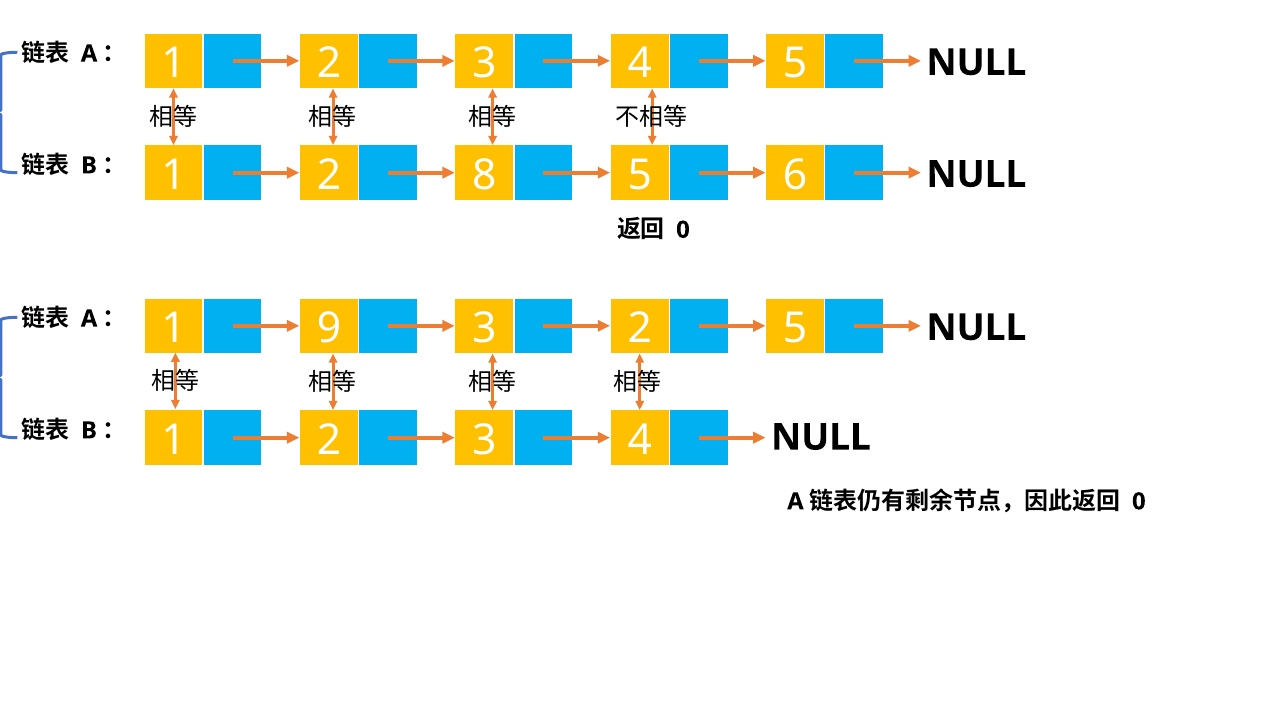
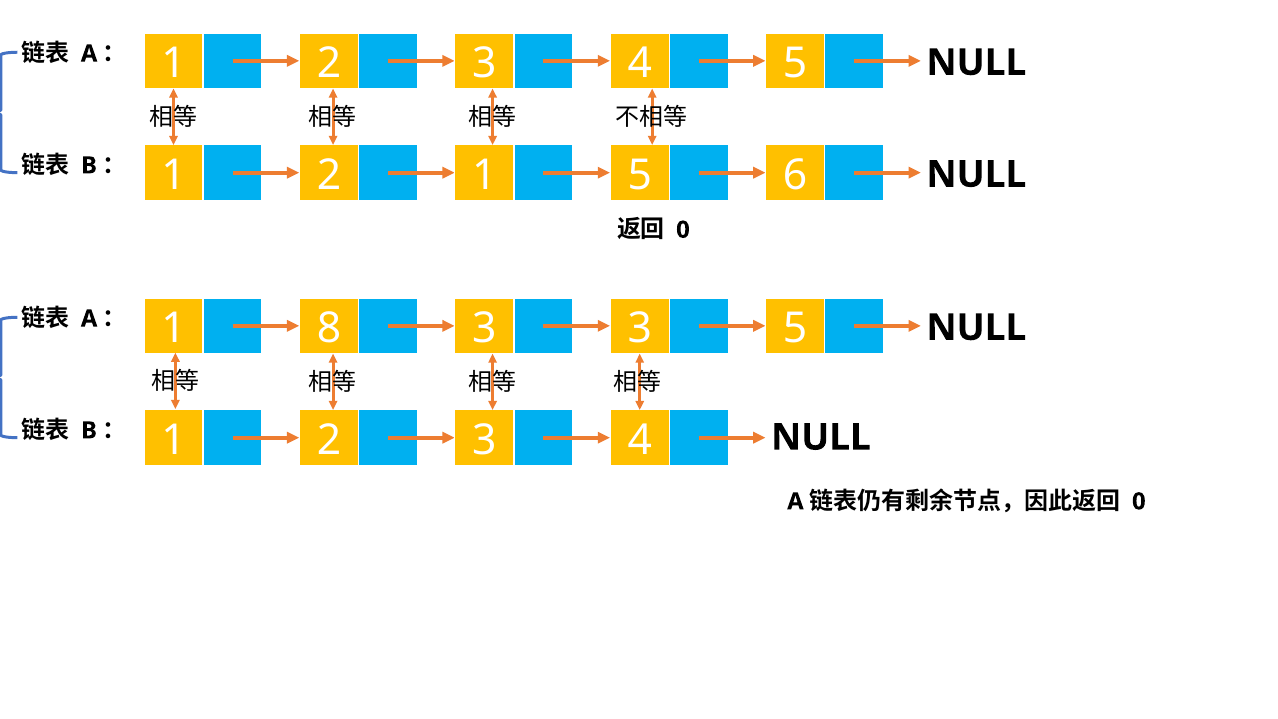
2 8: 8 -> 1 (484, 176)
9: 9 -> 8 (329, 329)
3 2: 2 -> 3 (640, 329)
